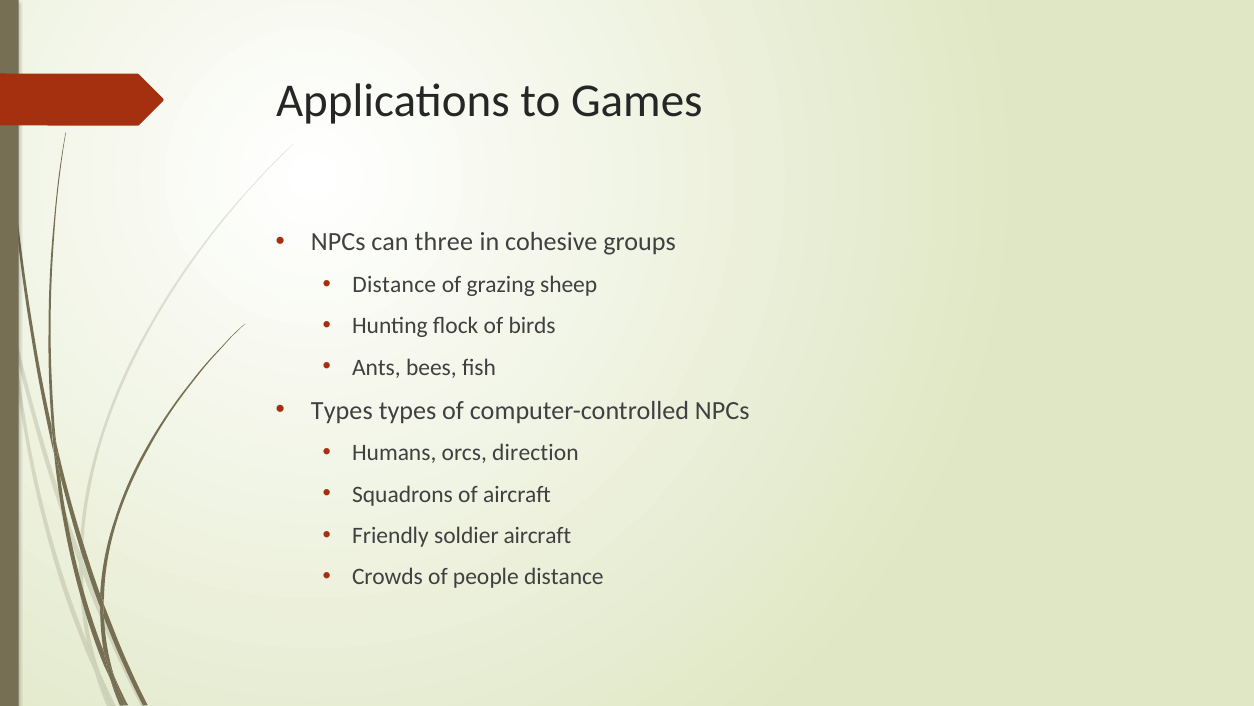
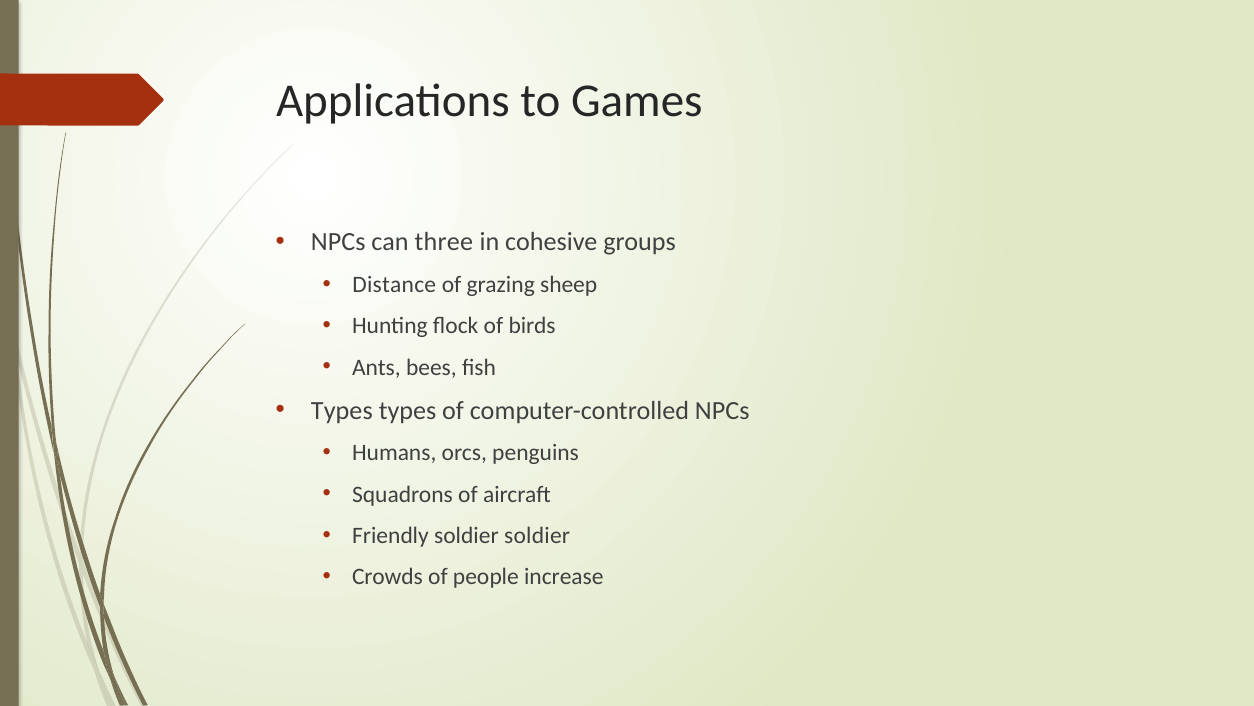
direction: direction -> penguins (536, 453)
soldier aircraft: aircraft -> soldier (537, 535)
people distance: distance -> increase (564, 577)
